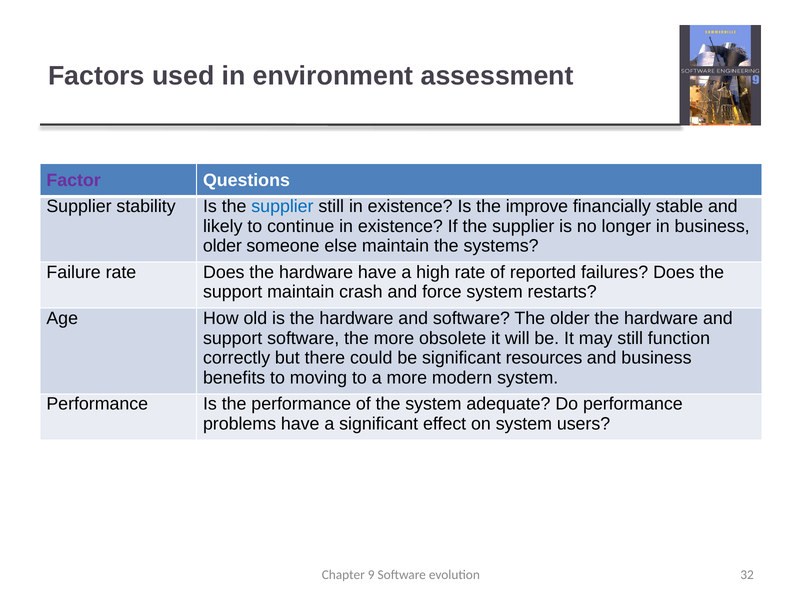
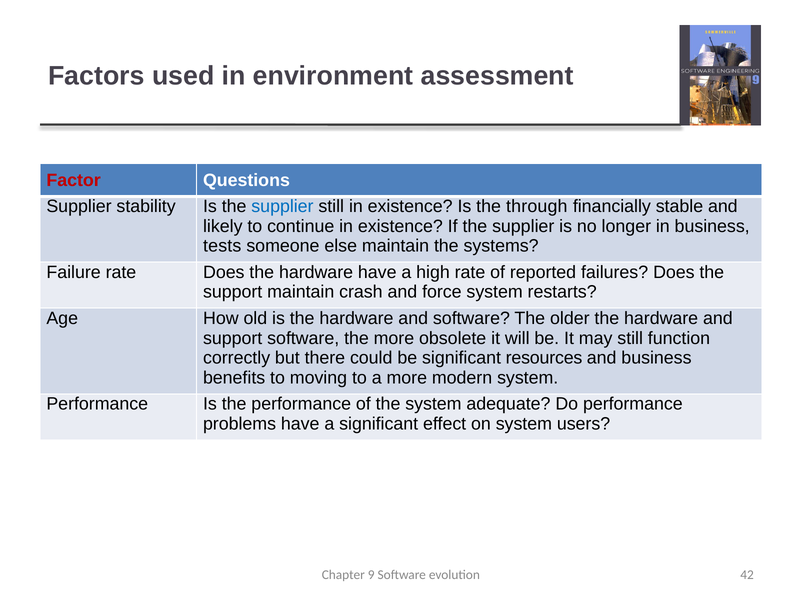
Factor colour: purple -> red (74, 180)
improve: improve -> through (537, 206)
older: older -> tests (222, 246)
32: 32 -> 42 (747, 574)
